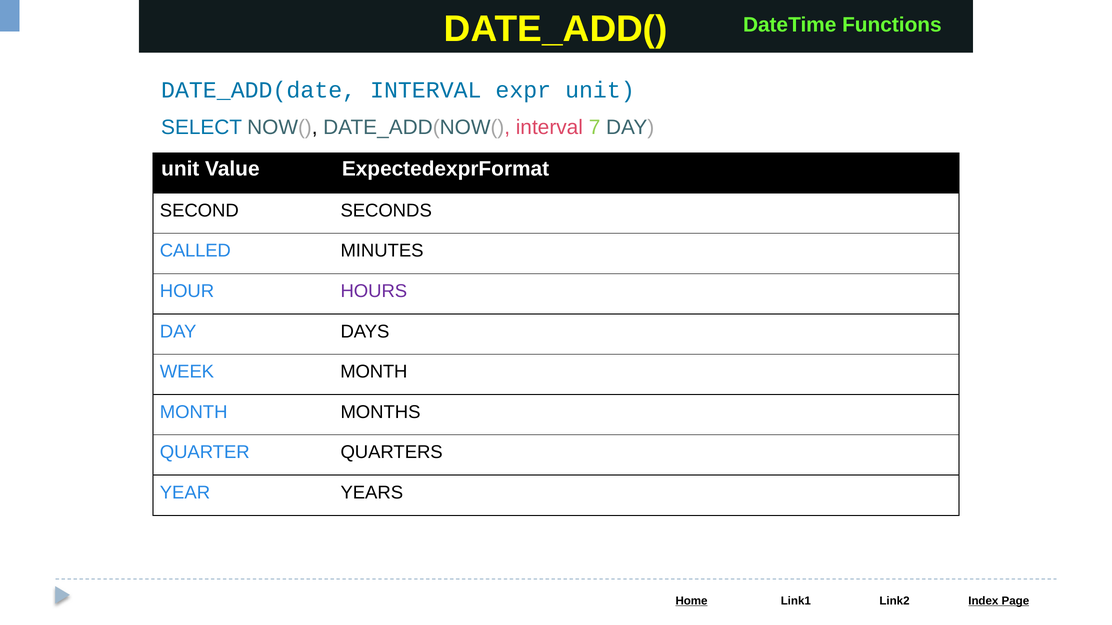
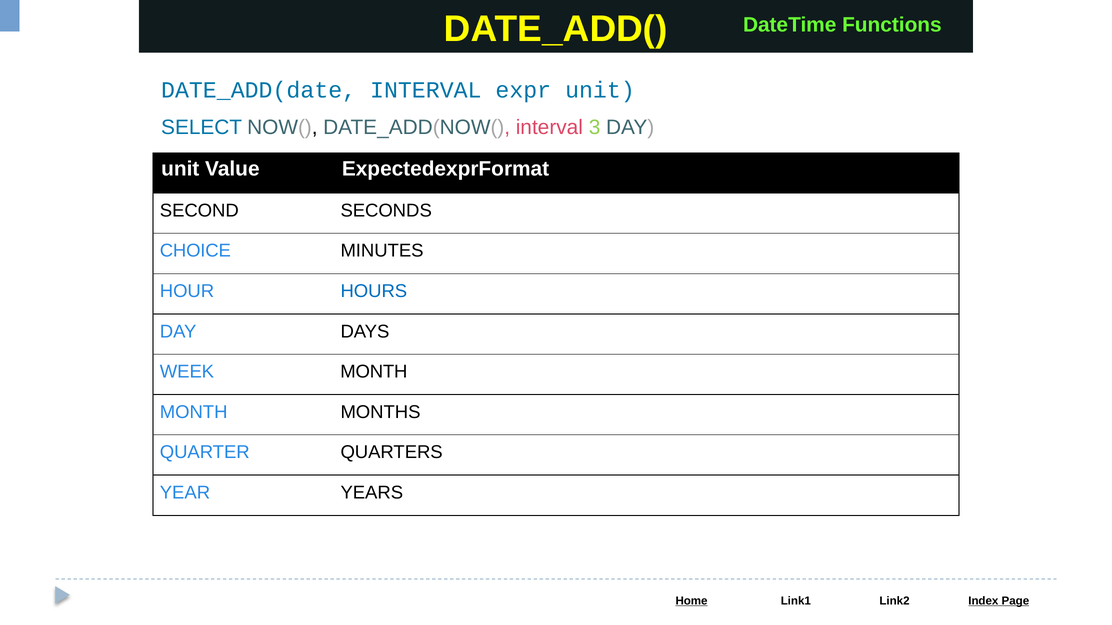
7: 7 -> 3 (595, 128)
CALLED: CALLED -> CHOICE (195, 251)
HOURS colour: purple -> blue (374, 291)
